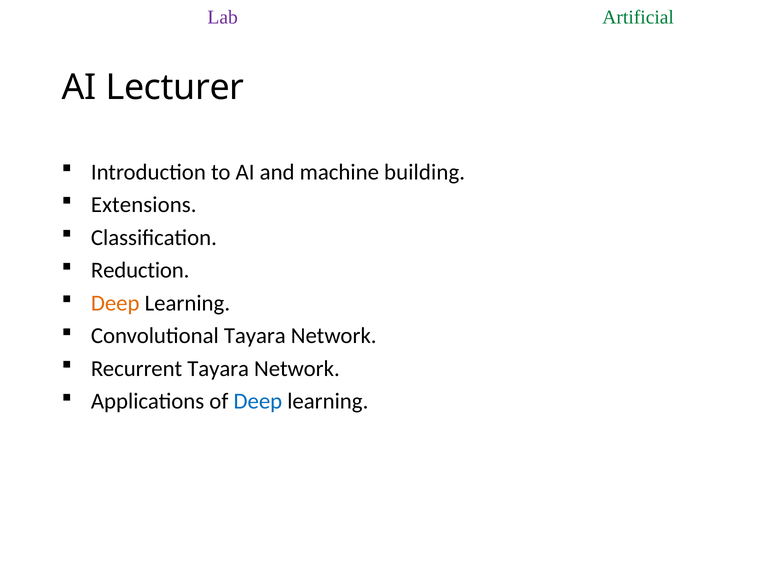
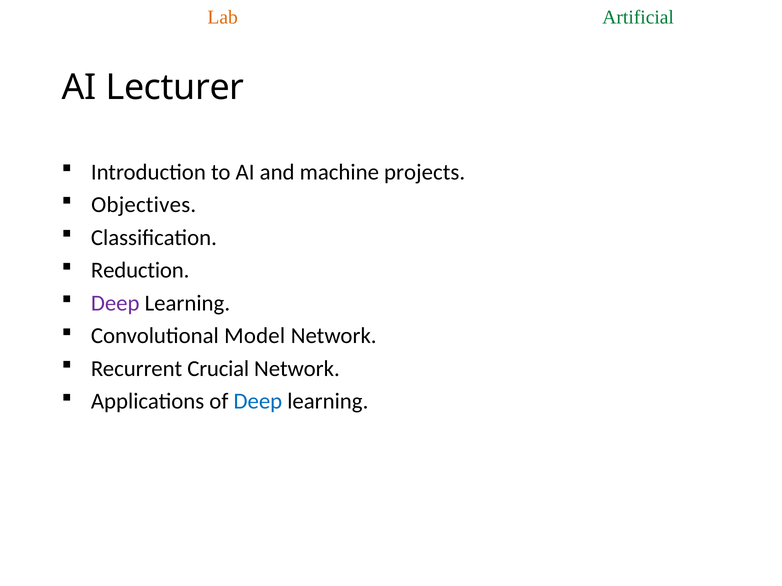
Lab colour: purple -> orange (223, 18)
building: building -> projects (425, 172)
Extensions: Extensions -> Objectives (144, 205)
Deep colour: orange -> purple (115, 303)
Convolutional Tayara: Tayara -> Model (255, 336)
Recurrent Tayara: Tayara -> Crucial (218, 369)
